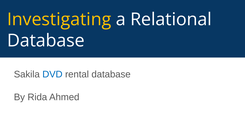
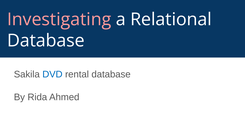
Investigating colour: yellow -> pink (59, 19)
